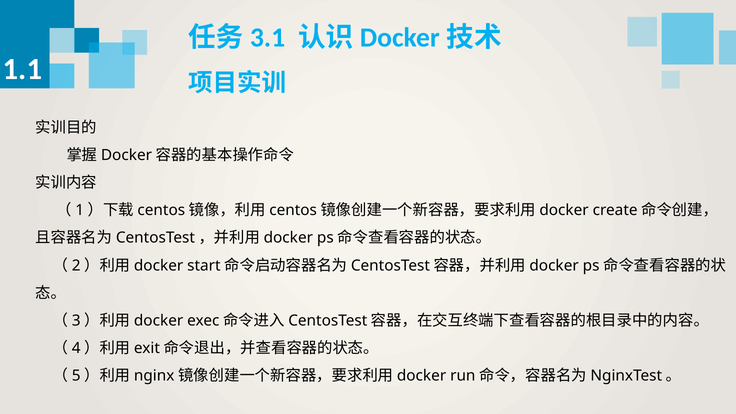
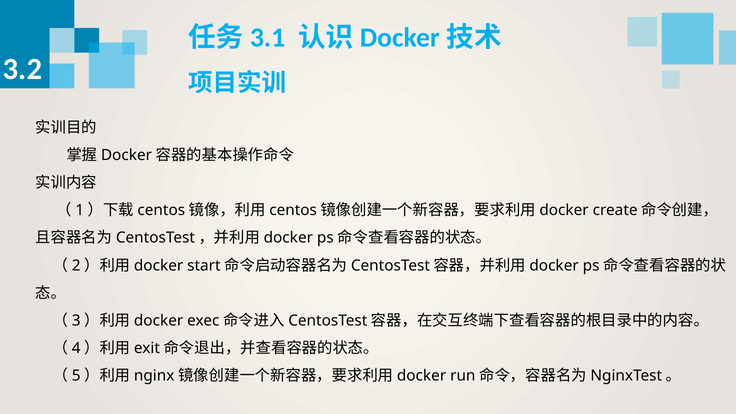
1.1: 1.1 -> 3.2 (23, 69)
